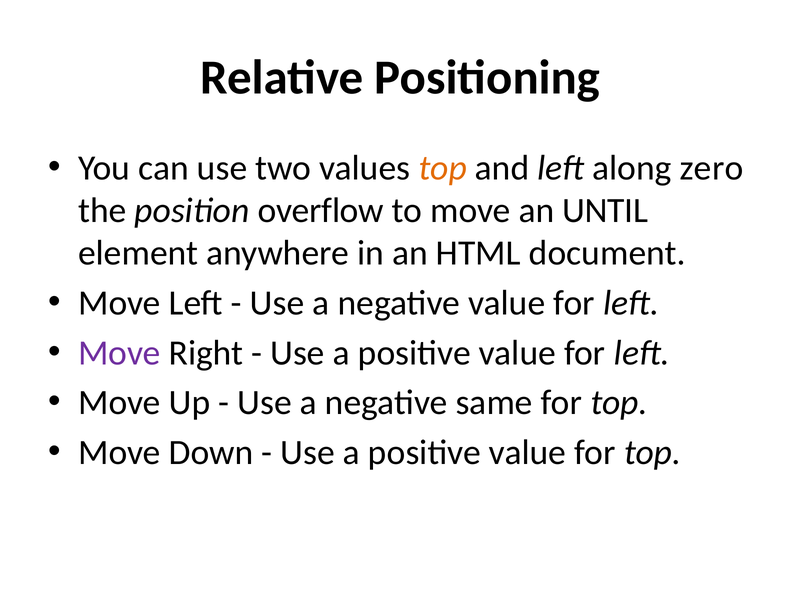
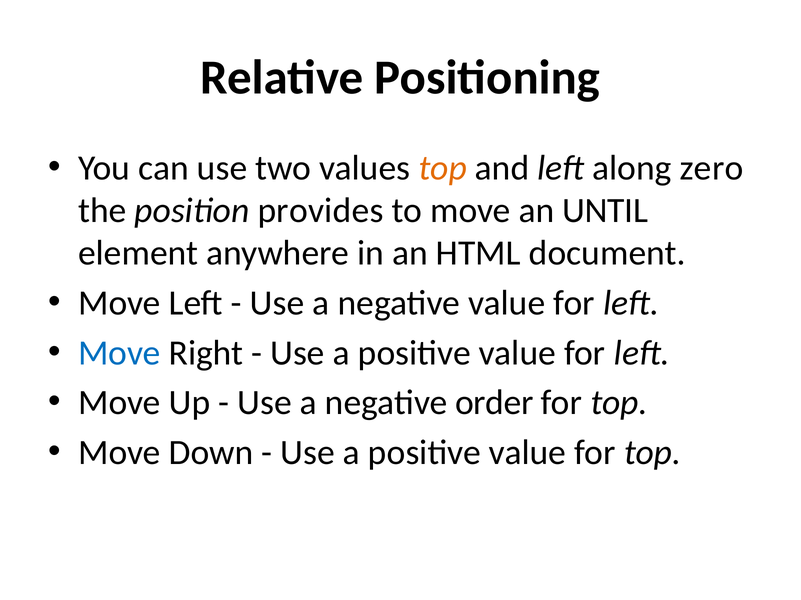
overflow: overflow -> provides (320, 211)
Move colour: purple -> blue (119, 353)
same: same -> order (494, 403)
